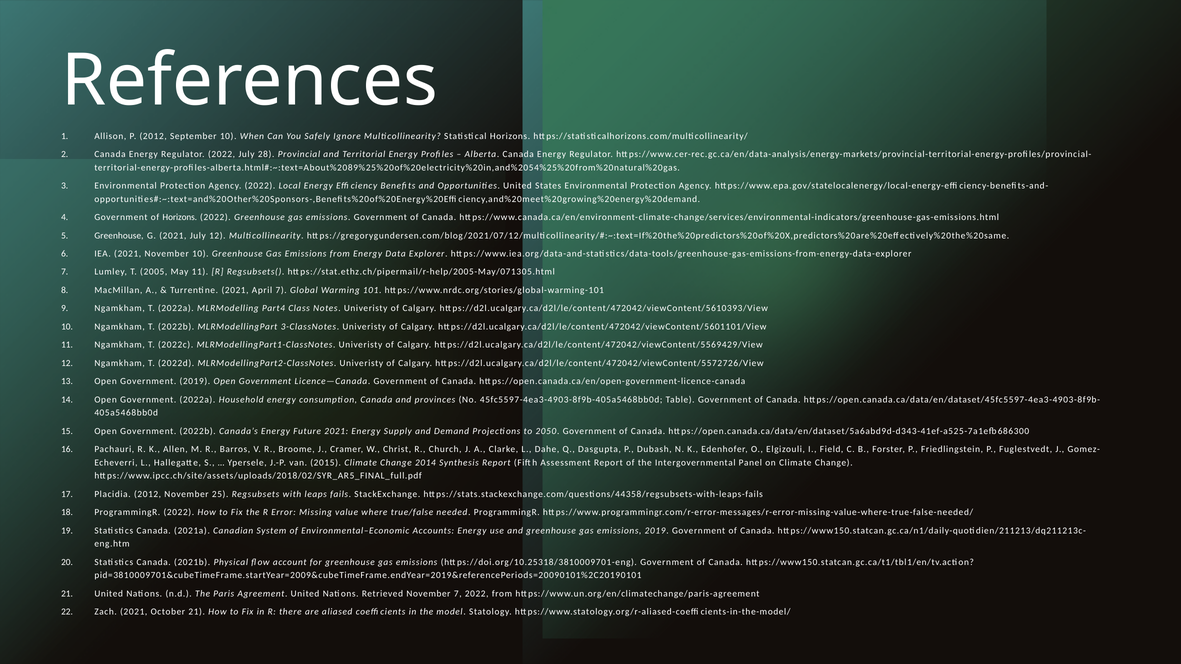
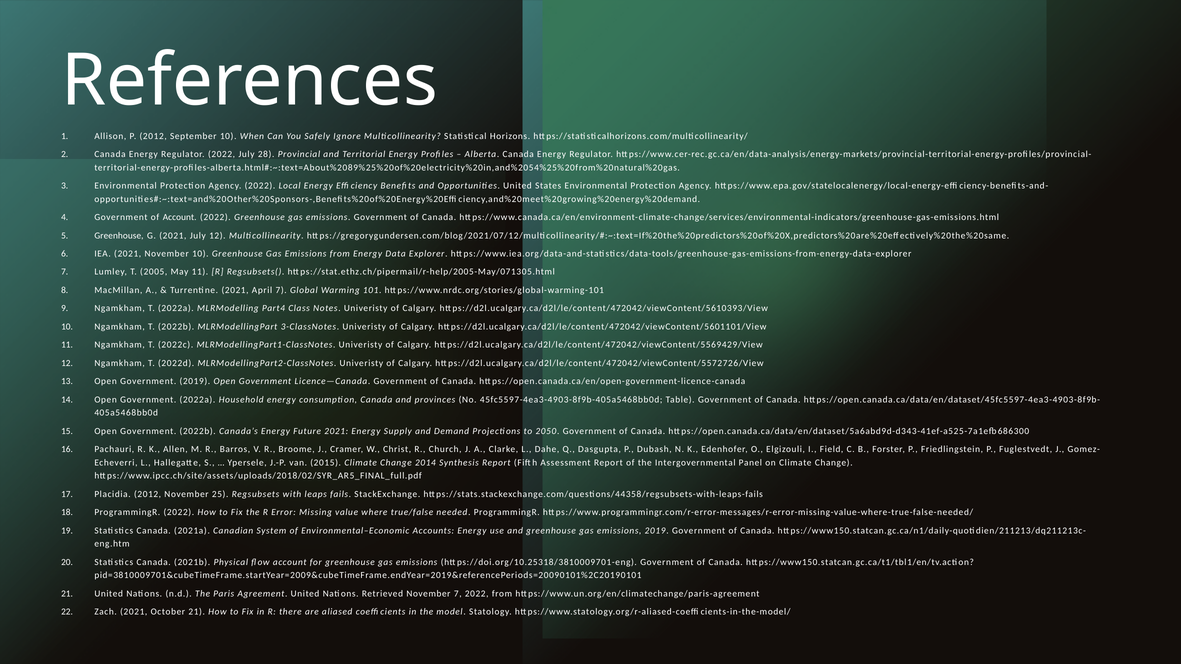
of Horizons: Horizons -> Account (180, 217)
